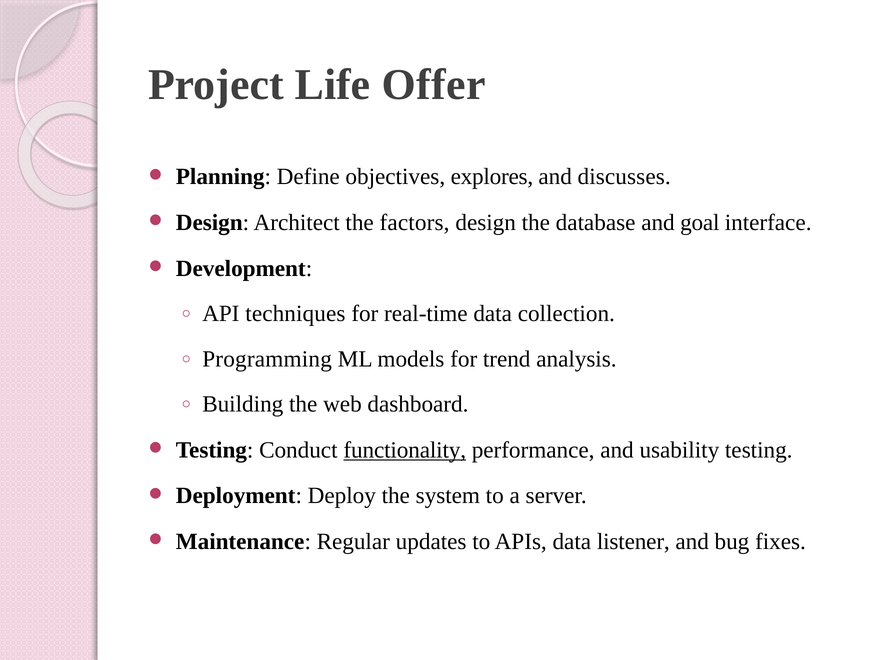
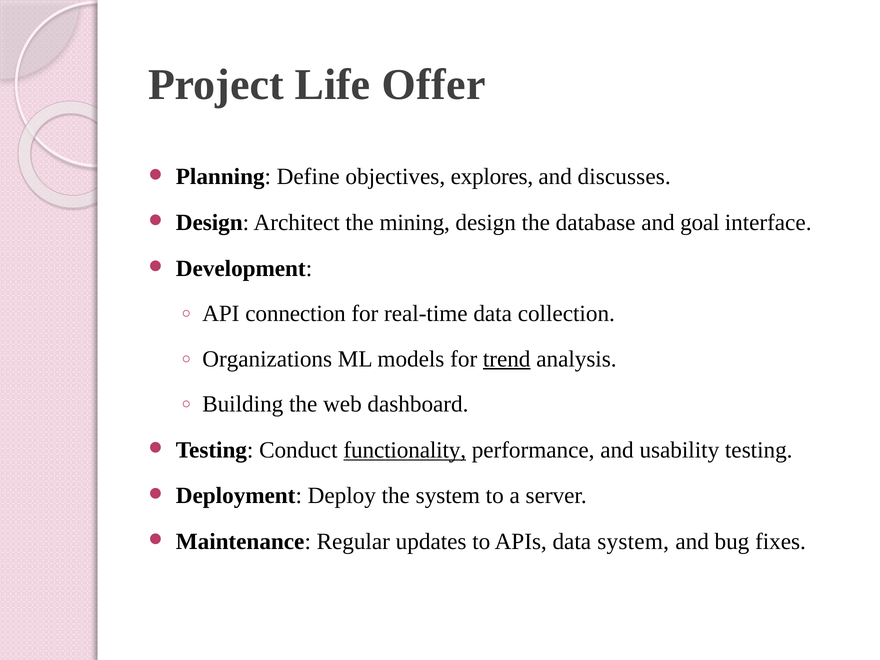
factors: factors -> mining (415, 223)
techniques: techniques -> connection (296, 314)
Programming: Programming -> Organizations (267, 359)
trend underline: none -> present (507, 359)
data listener: listener -> system (633, 542)
